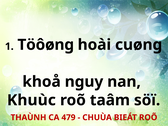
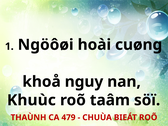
Töôøng: Töôøng -> Ngöôøi (46, 45)
